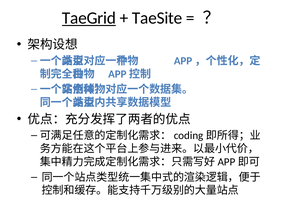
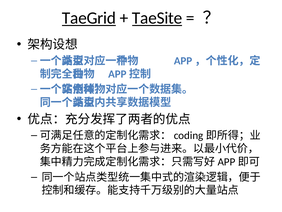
TaeSite underline: none -> present (157, 18)
